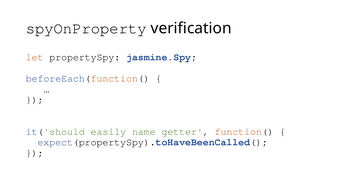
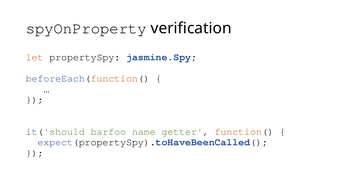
easily: easily -> barfoo (108, 132)
